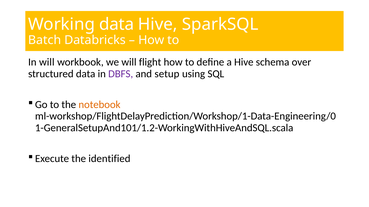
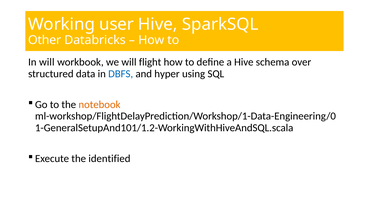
Working data: data -> user (117, 24)
Batch: Batch -> Other (45, 40)
DBFS colour: purple -> blue (121, 74)
setup: setup -> hyper (167, 74)
